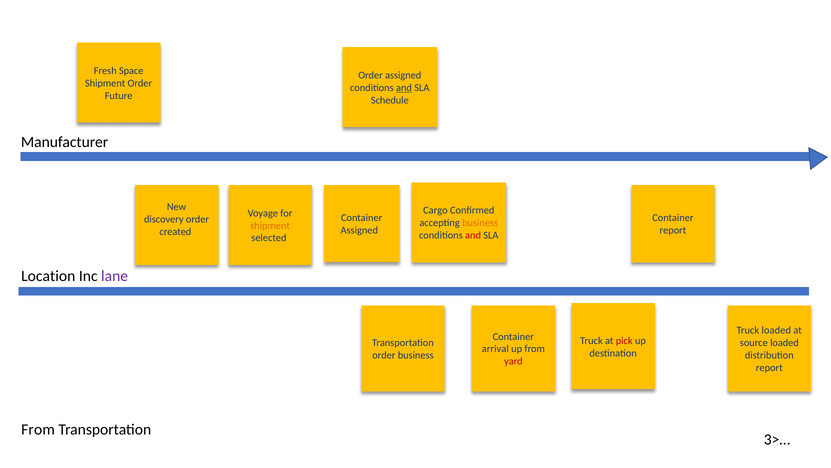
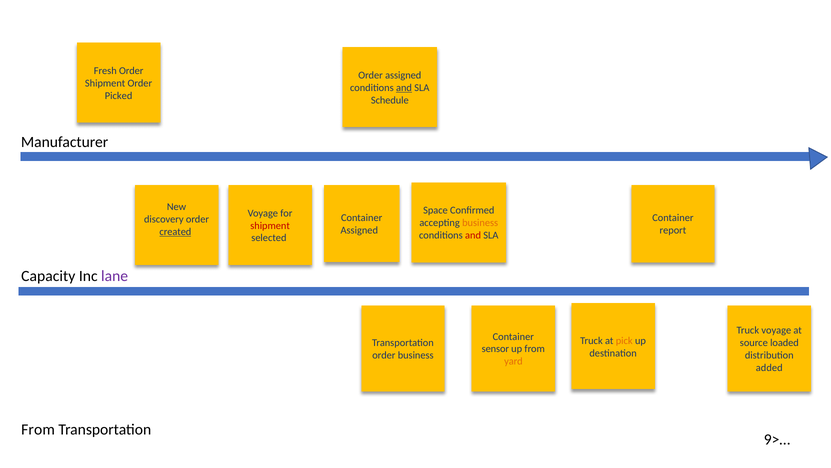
Fresh Space: Space -> Order (131, 71)
Future: Future -> Picked (119, 96)
Cargo: Cargo -> Space (435, 210)
shipment colour: orange -> red (270, 225)
created underline: none -> present (175, 231)
Location: Location -> Capacity (48, 276)
Truck loaded: loaded -> voyage (776, 330)
pick colour: red -> orange (624, 340)
arrival: arrival -> sensor (495, 349)
yard colour: red -> orange (513, 361)
report: report -> added (769, 367)
3>…: 3>… -> 9>… (777, 439)
